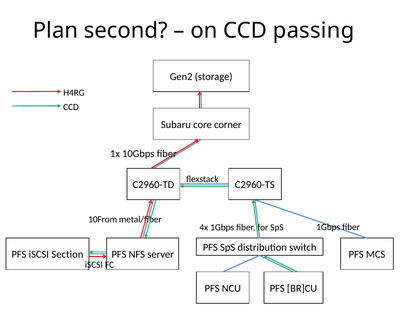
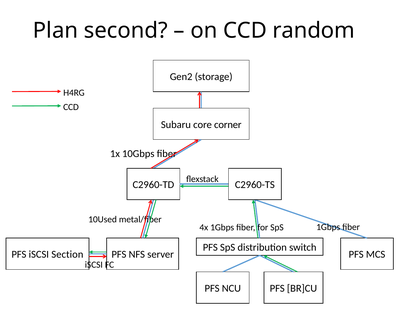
passing: passing -> random (314, 31)
10From: 10From -> 10Used (103, 220)
